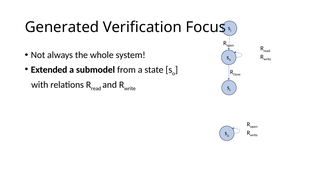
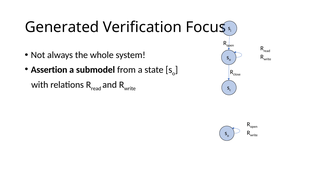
Extended: Extended -> Assertion (49, 70)
